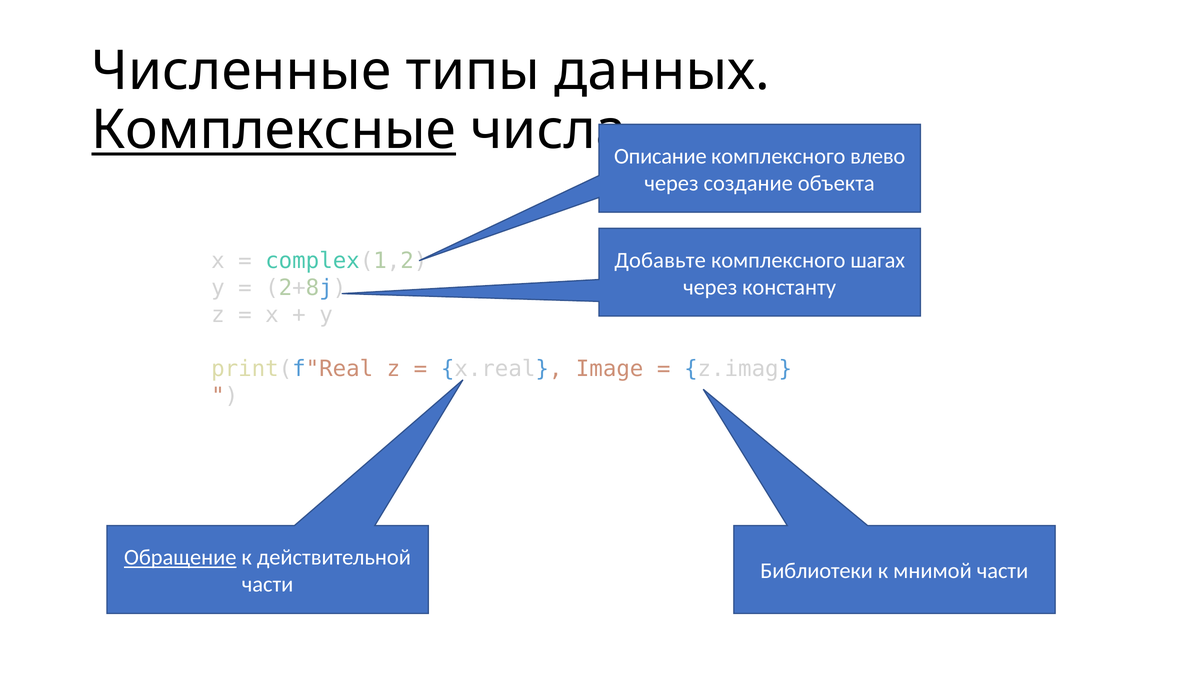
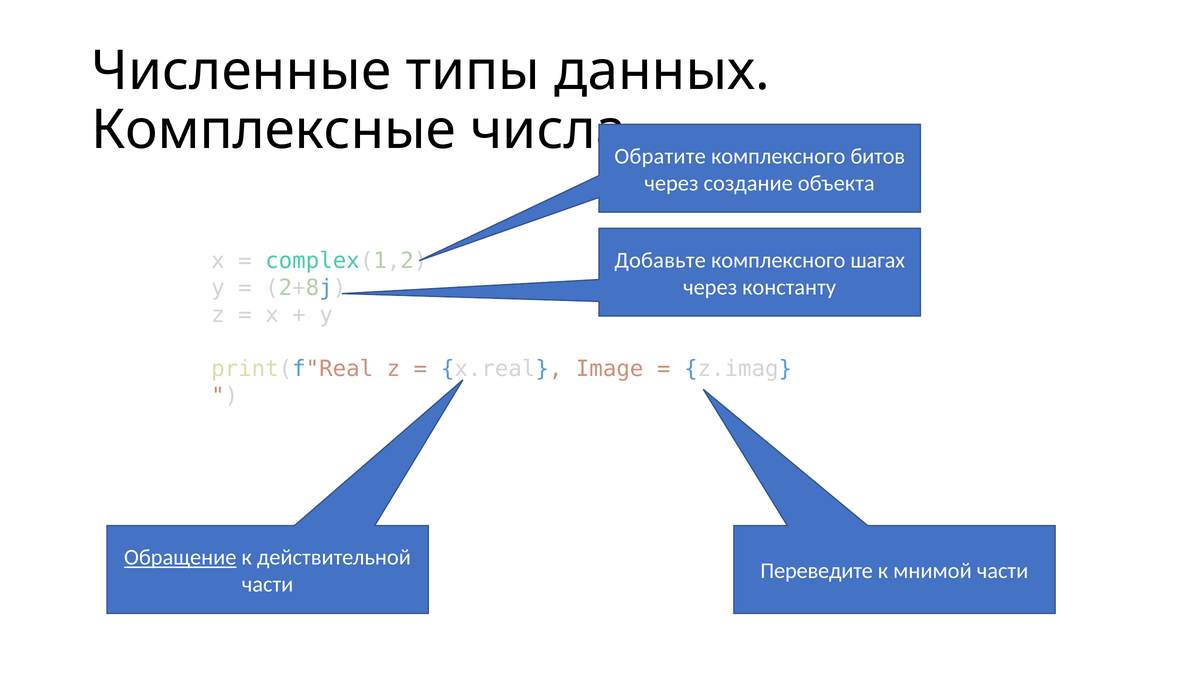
Комплексные underline: present -> none (274, 130)
Описание: Описание -> Обратите (660, 156)
влево: влево -> битов (878, 156)
Библиотеки: Библиотеки -> Переведите (817, 571)
